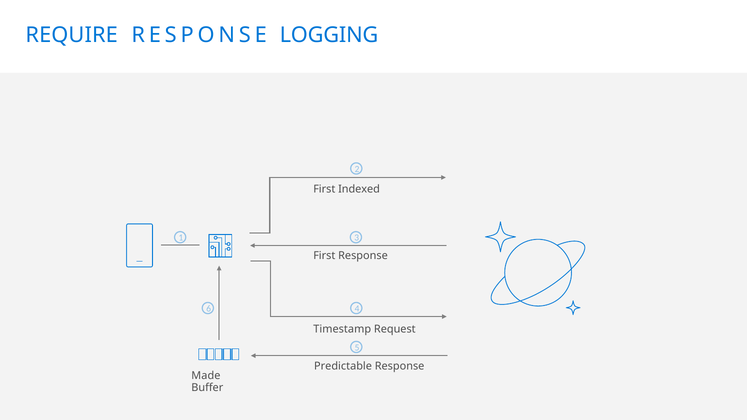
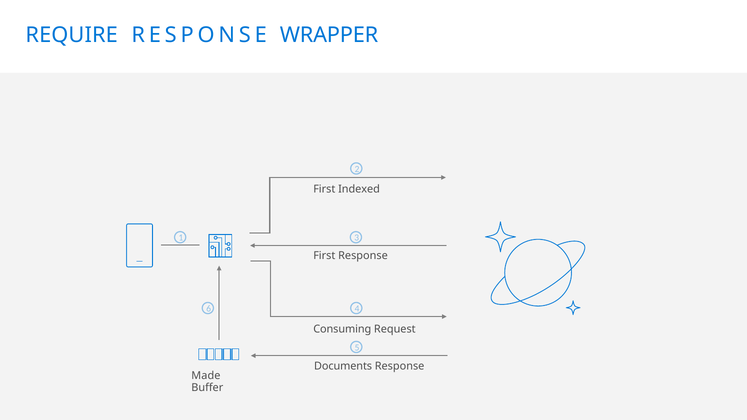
LOGGING: LOGGING -> WRAPPER (329, 35)
Timestamp: Timestamp -> Consuming (342, 329)
Predictable: Predictable -> Documents (343, 366)
